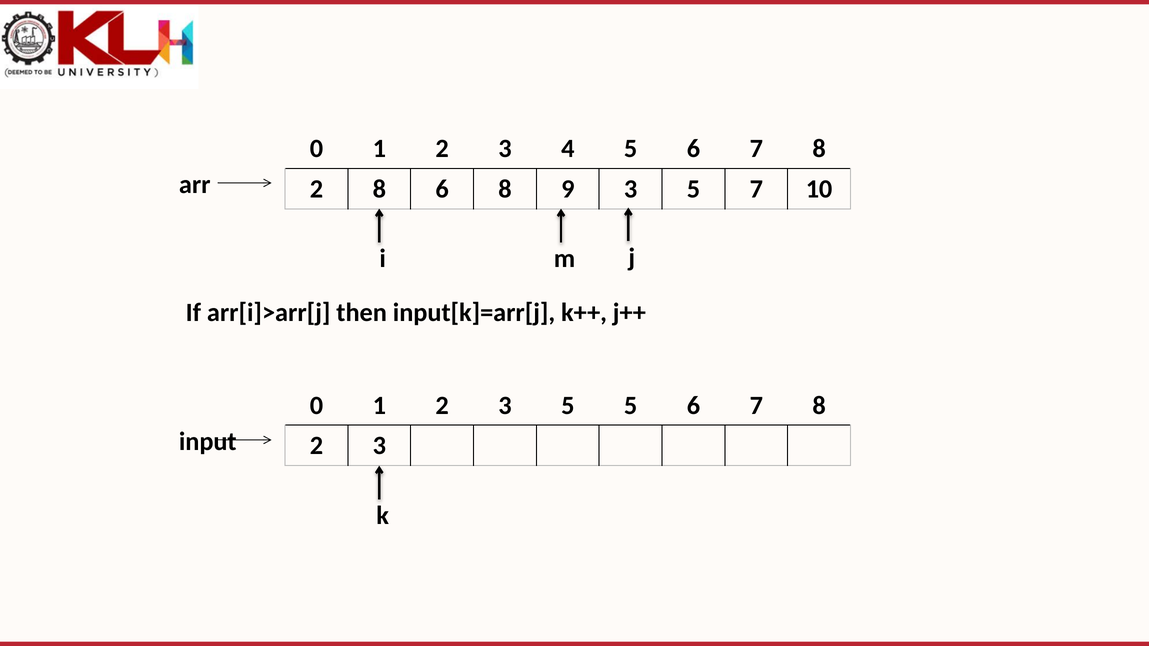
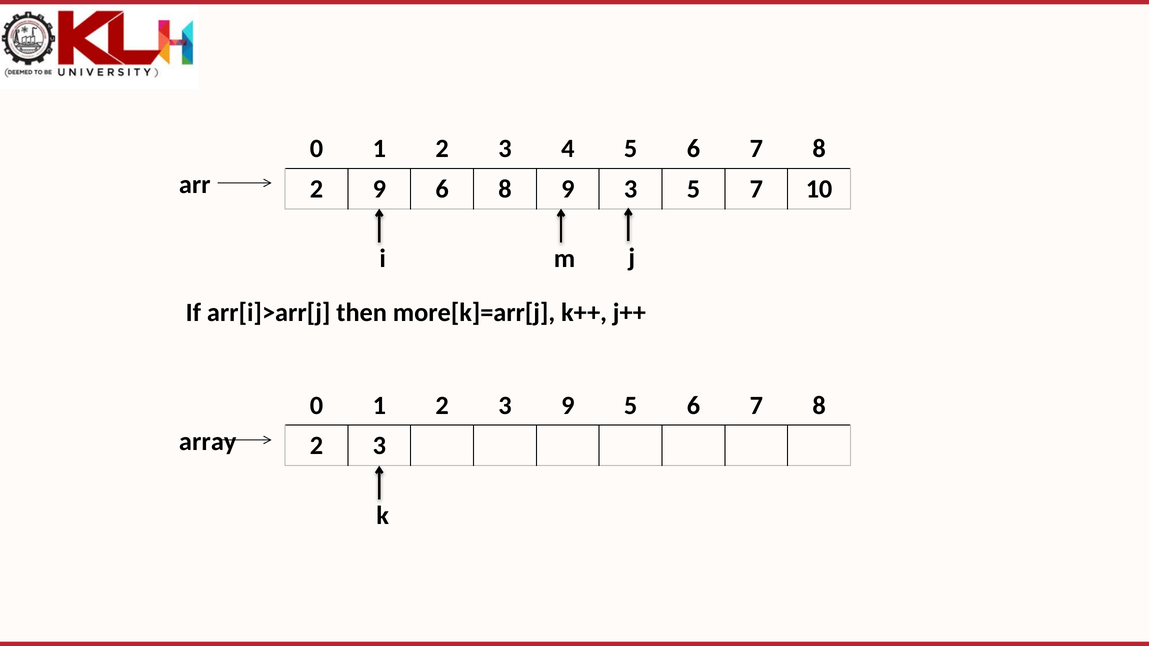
2 8: 8 -> 9 (379, 189)
input[k]=arr[j: input[k]=arr[j -> more[k]=arr[j (474, 313)
2 3 5: 5 -> 9 (568, 406)
input: input -> array (208, 442)
